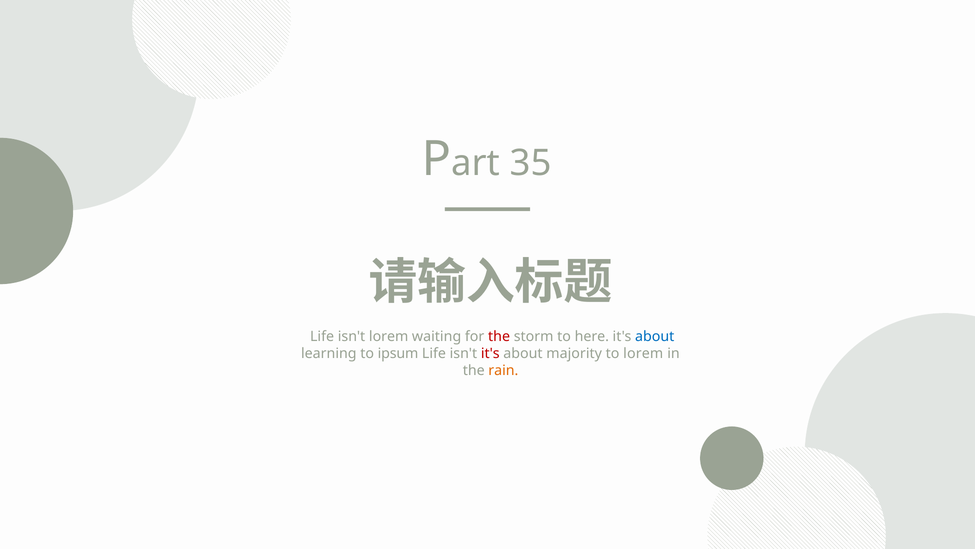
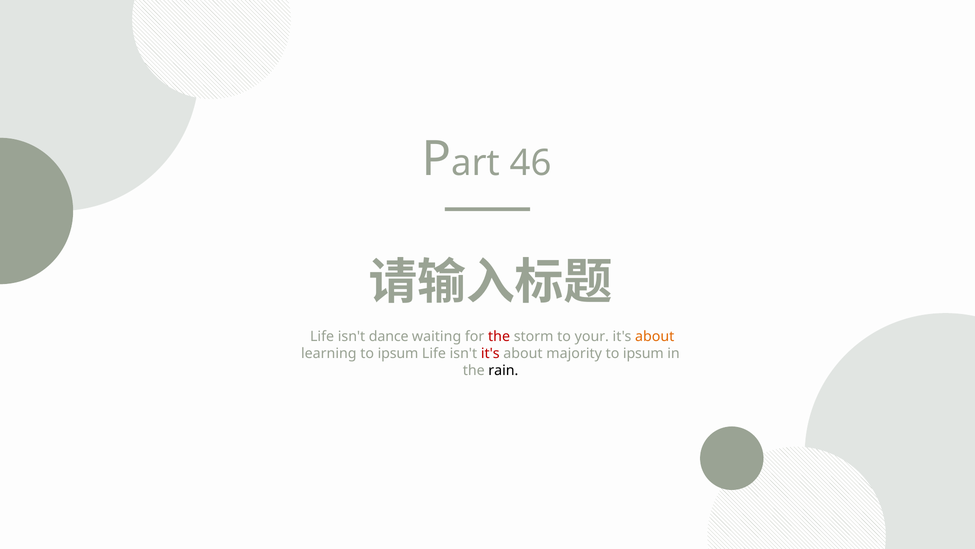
35: 35 -> 46 (531, 163)
isn't lorem: lorem -> dance (389, 336)
here: here -> your (592, 336)
about colour: blue -> orange (655, 336)
lorem: lorem -> ipsum (643, 353)
rain colour: orange -> black (503, 370)
